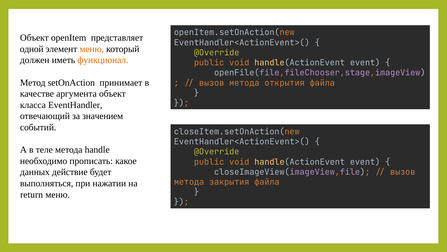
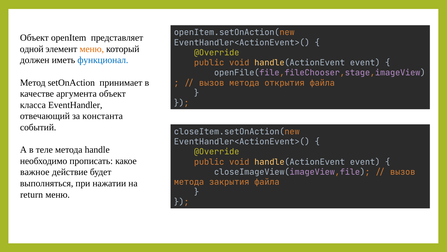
функционал colour: orange -> blue (103, 60)
значением: значением -> константа (103, 116)
данных: данных -> важное (35, 172)
